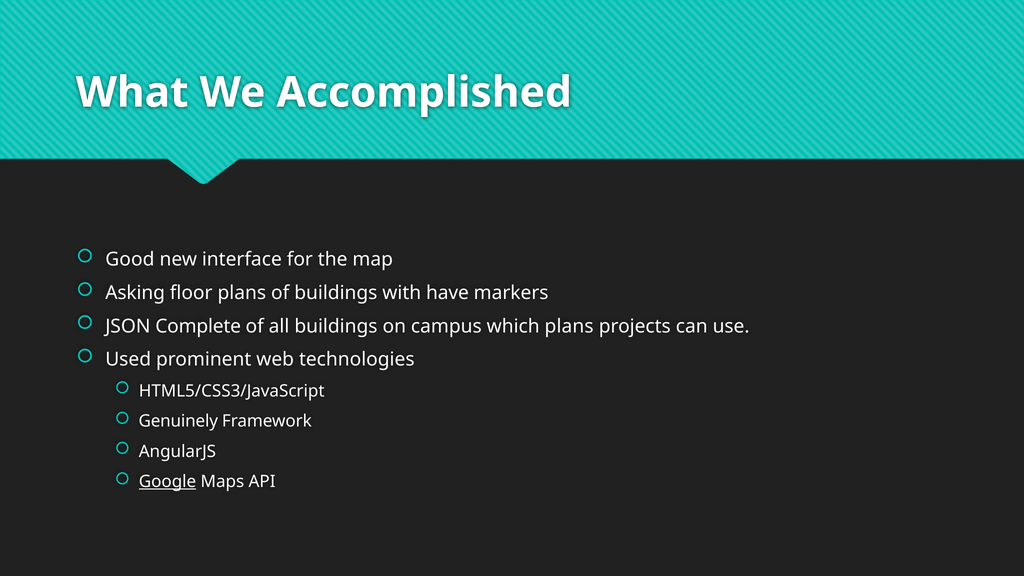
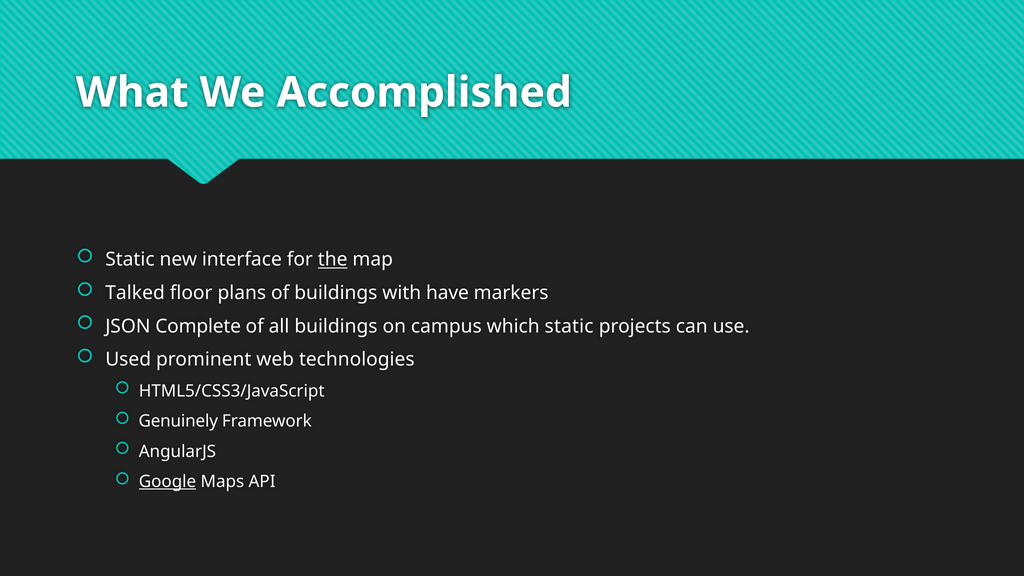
Good: Good -> Static (130, 260)
the underline: none -> present (333, 260)
Asking: Asking -> Talked (135, 293)
which plans: plans -> static (569, 326)
